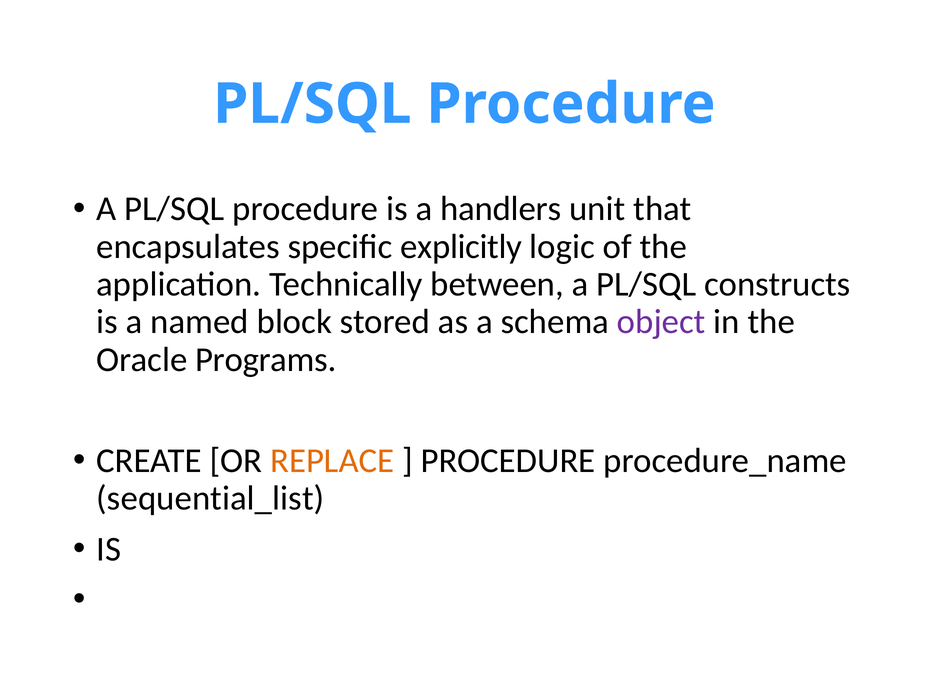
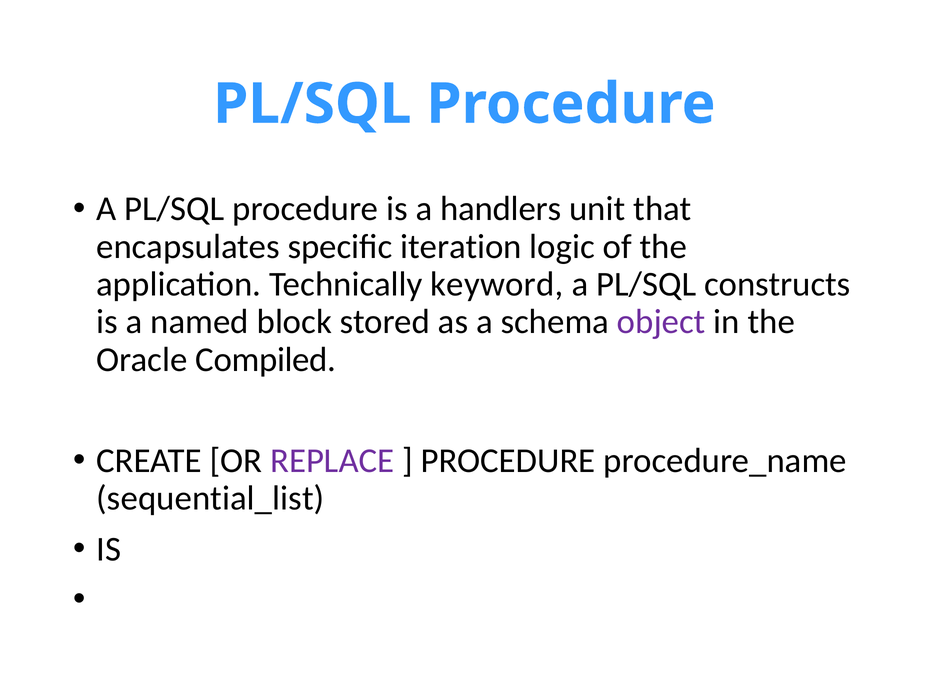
explicitly: explicitly -> iteration (461, 246)
between: between -> keyword (497, 284)
Programs: Programs -> Compiled (266, 359)
REPLACE colour: orange -> purple (332, 461)
